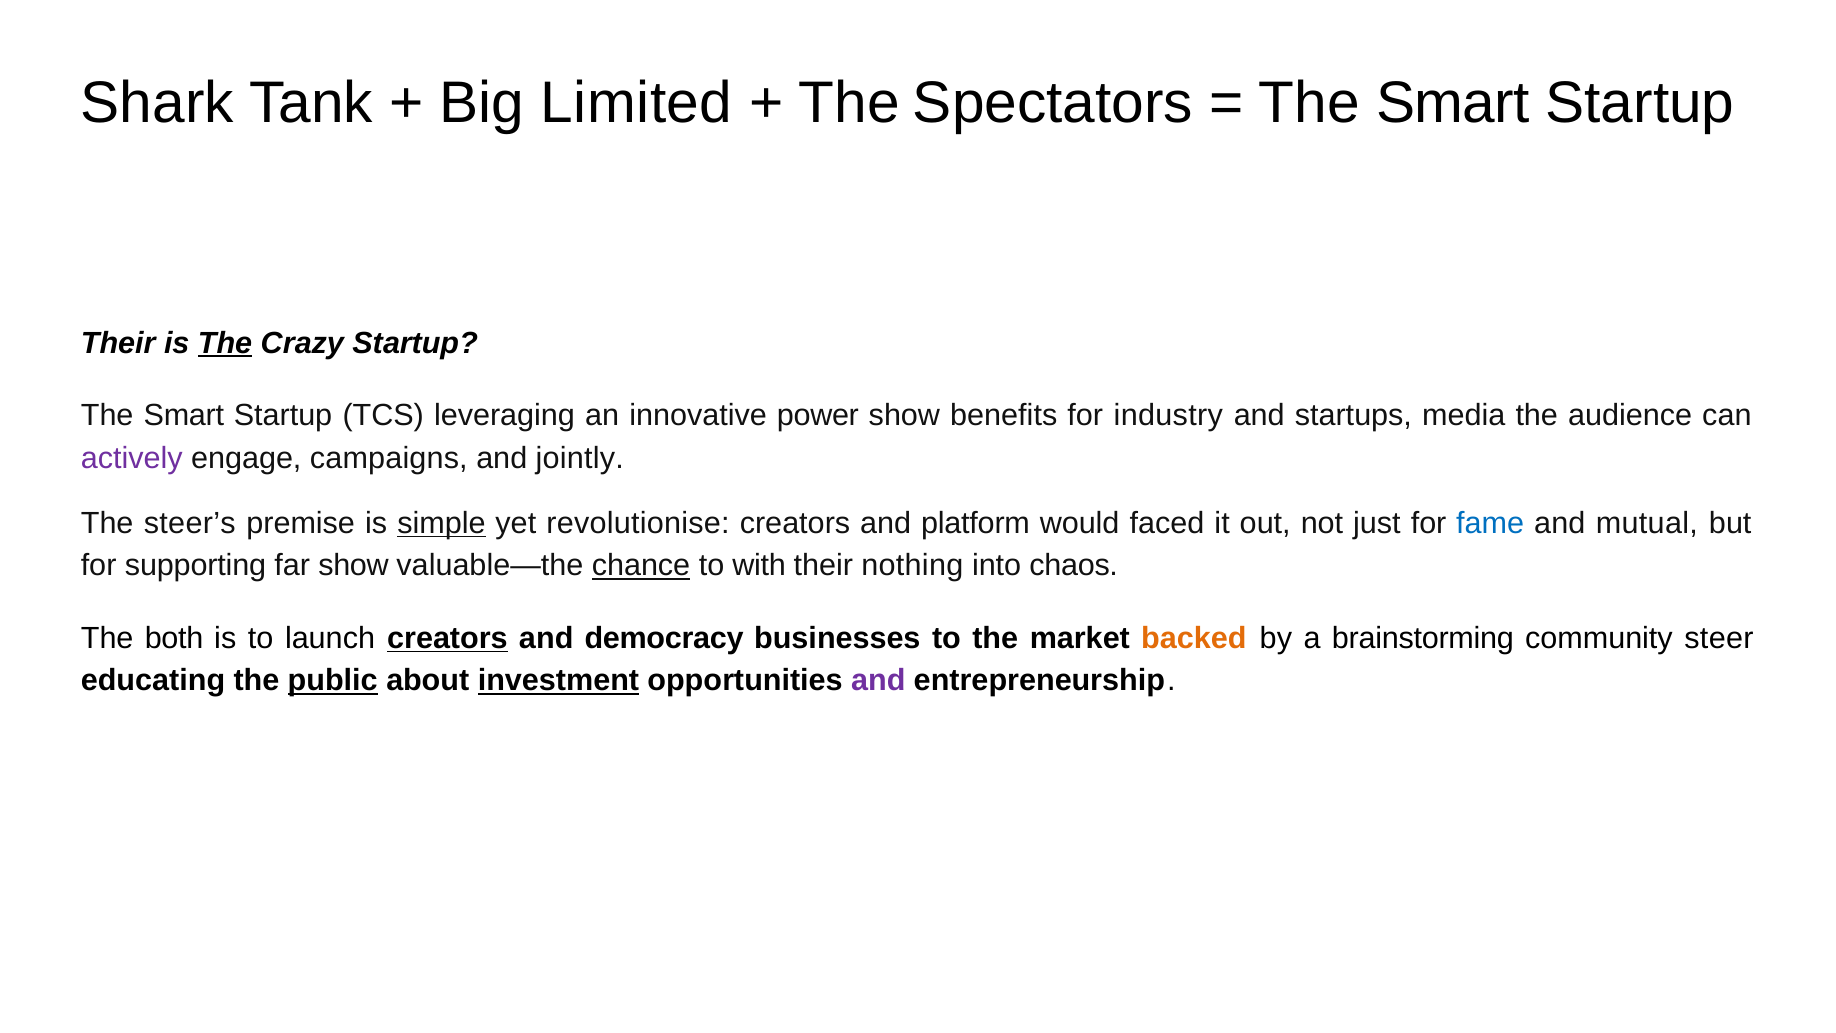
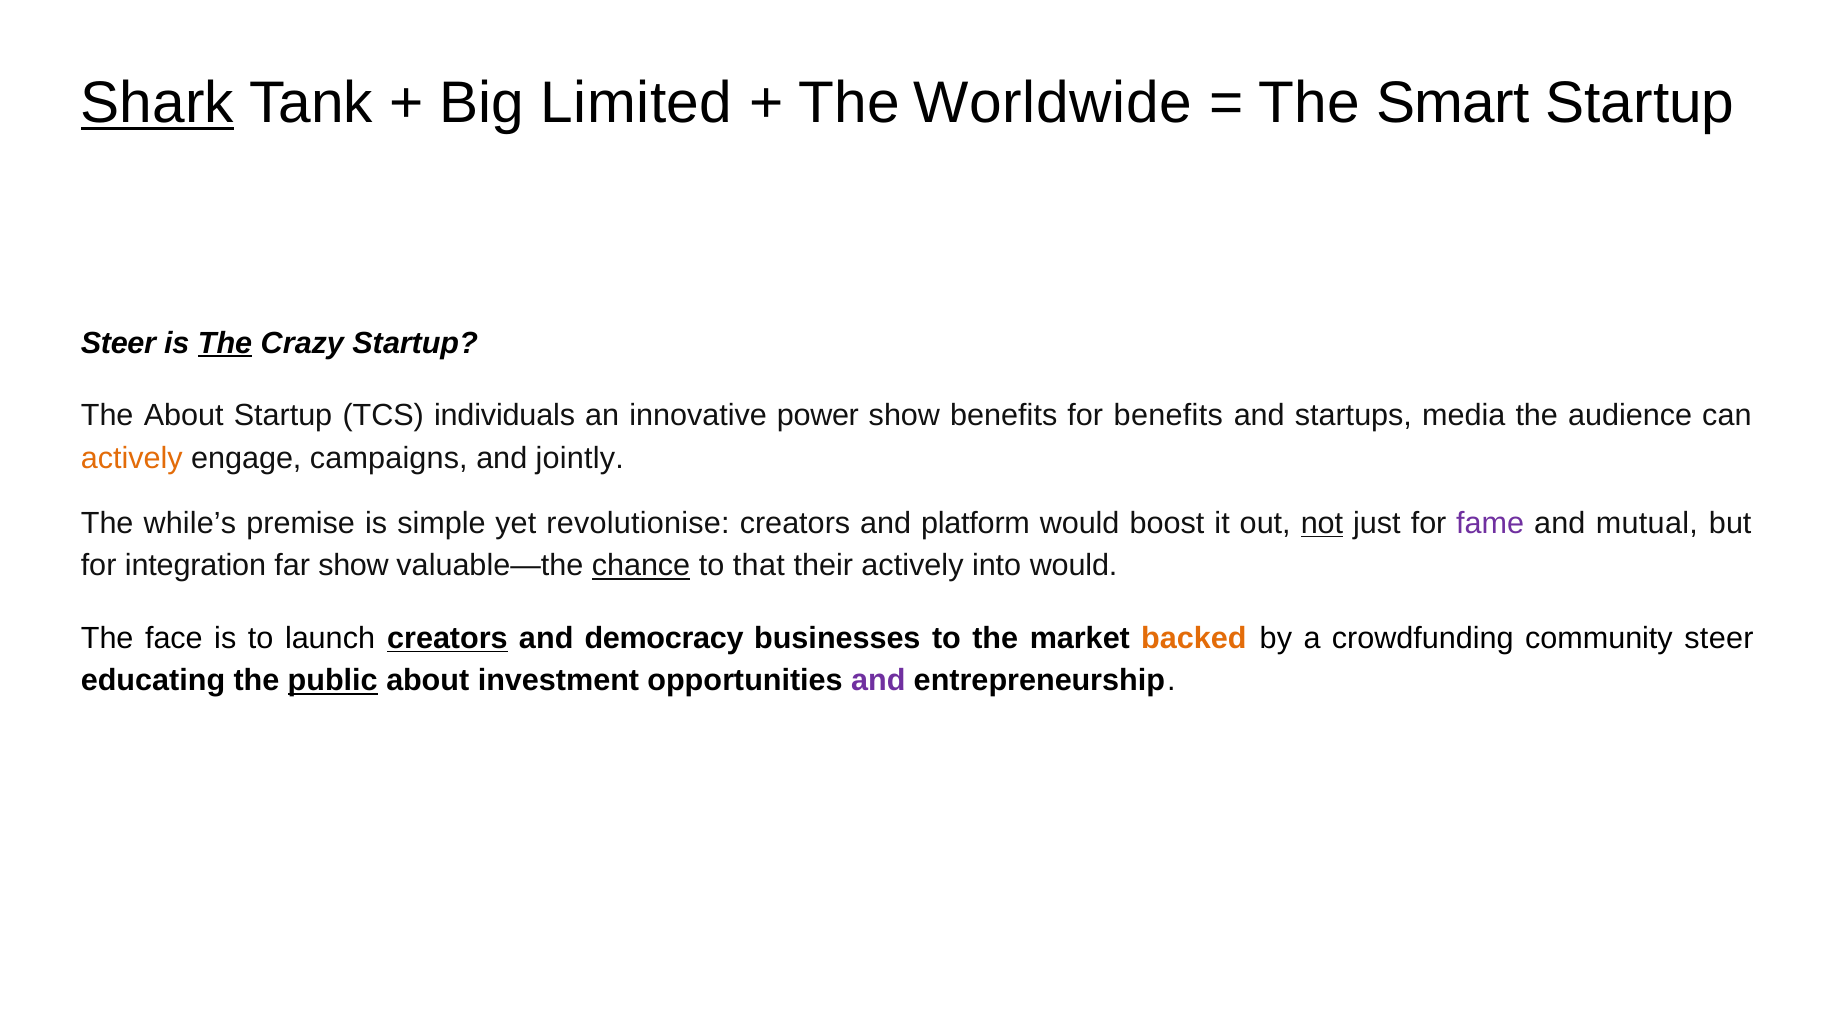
Shark underline: none -> present (157, 103)
Spectators: Spectators -> Worldwide (1053, 103)
Their: Their -> Steer (118, 343)
Smart: Smart -> About (184, 416)
leveraging: leveraging -> individuals (505, 416)
for industry: industry -> benefits (1168, 416)
actively colour: purple -> orange (132, 458)
steer’s: steer’s -> while’s (190, 523)
simple underline: present -> none (441, 523)
faced: faced -> boost (1167, 523)
not underline: none -> present (1322, 523)
fame colour: blue -> purple (1490, 523)
supporting: supporting -> integration (196, 565)
with: with -> that (759, 565)
their nothing: nothing -> actively (913, 565)
into chaos: chaos -> would (1074, 565)
both: both -> face (174, 638)
brainstorming: brainstorming -> crowdfunding (1423, 638)
investment underline: present -> none (558, 680)
